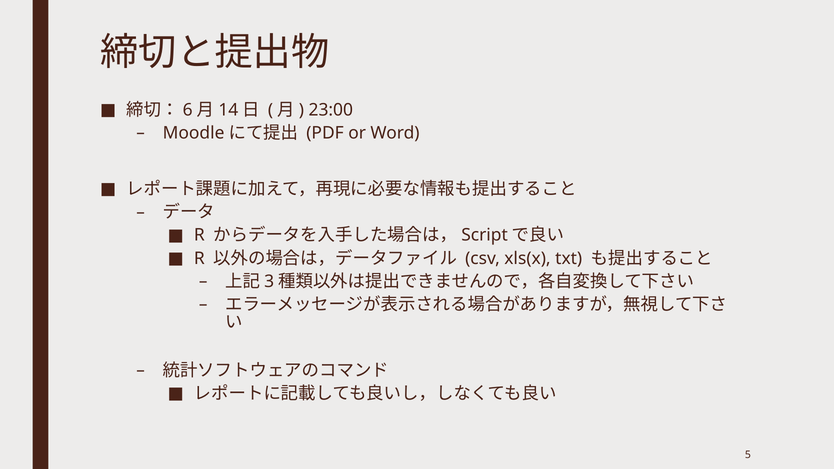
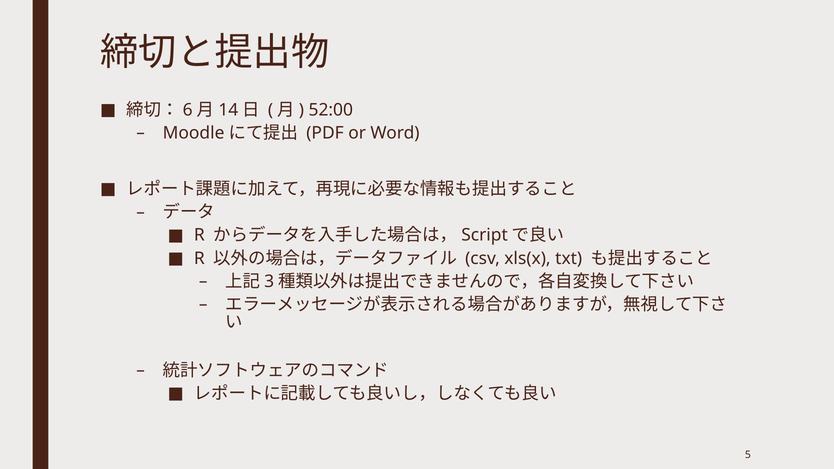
23:00: 23:00 -> 52:00 (331, 110)
